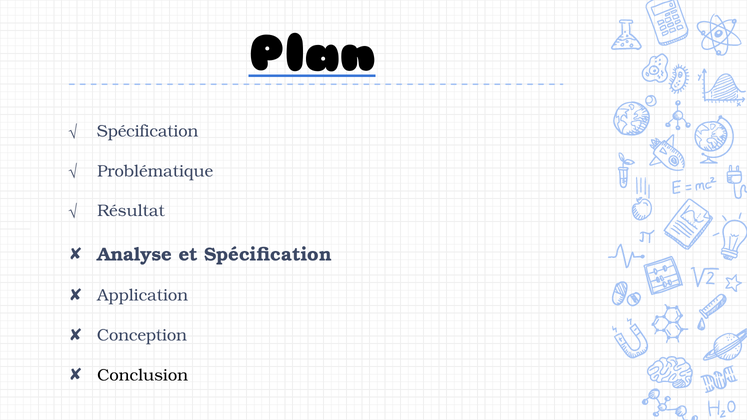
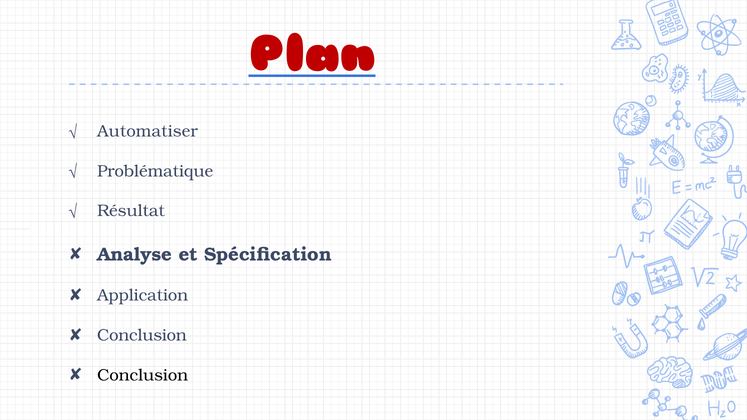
Plan colour: black -> red (312, 55)
Spécification: Spécification -> Automatiser (147, 131)
Conception: Conception -> Conclusion (142, 335)
